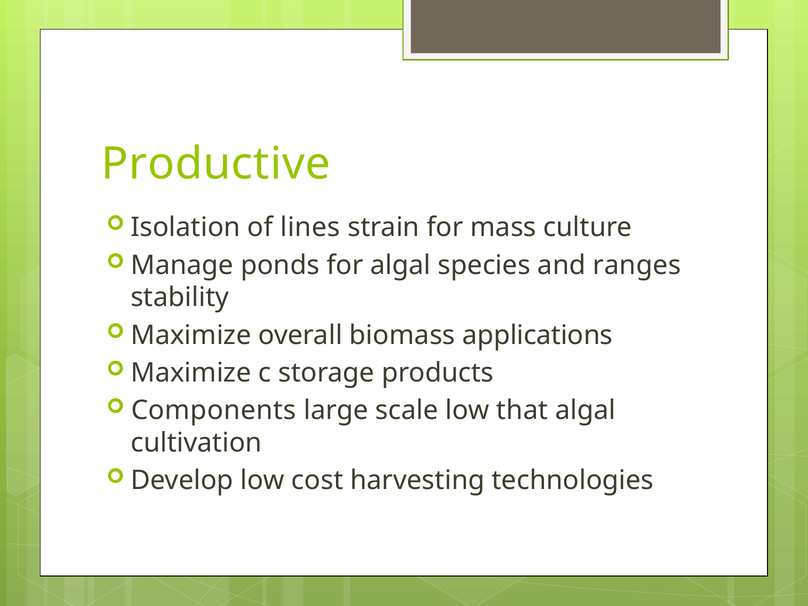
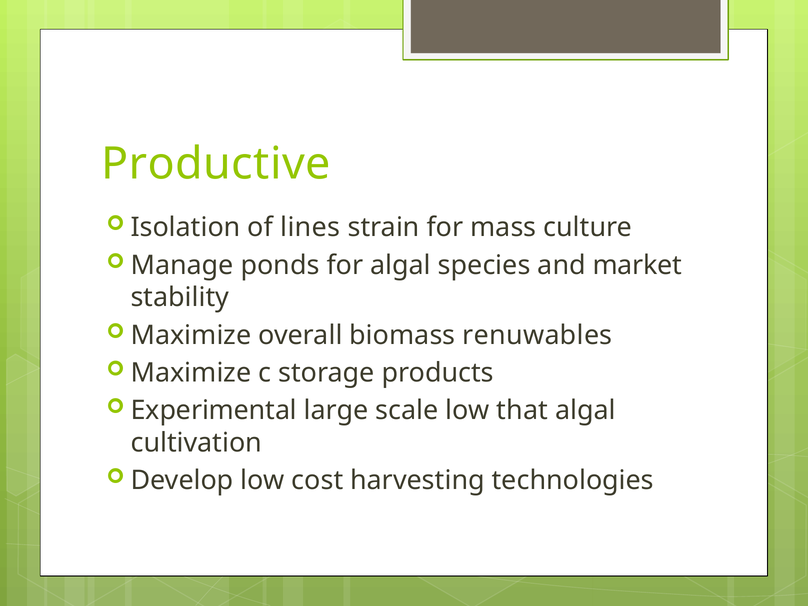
ranges: ranges -> market (637, 265)
applications: applications -> renuwables (537, 335)
Components: Components -> Experimental (214, 411)
